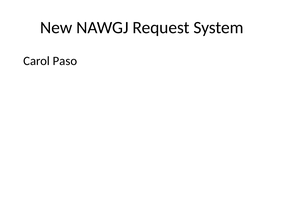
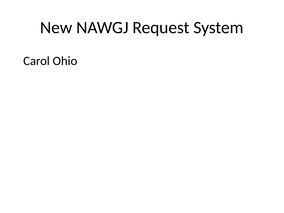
Paso: Paso -> Ohio (65, 61)
